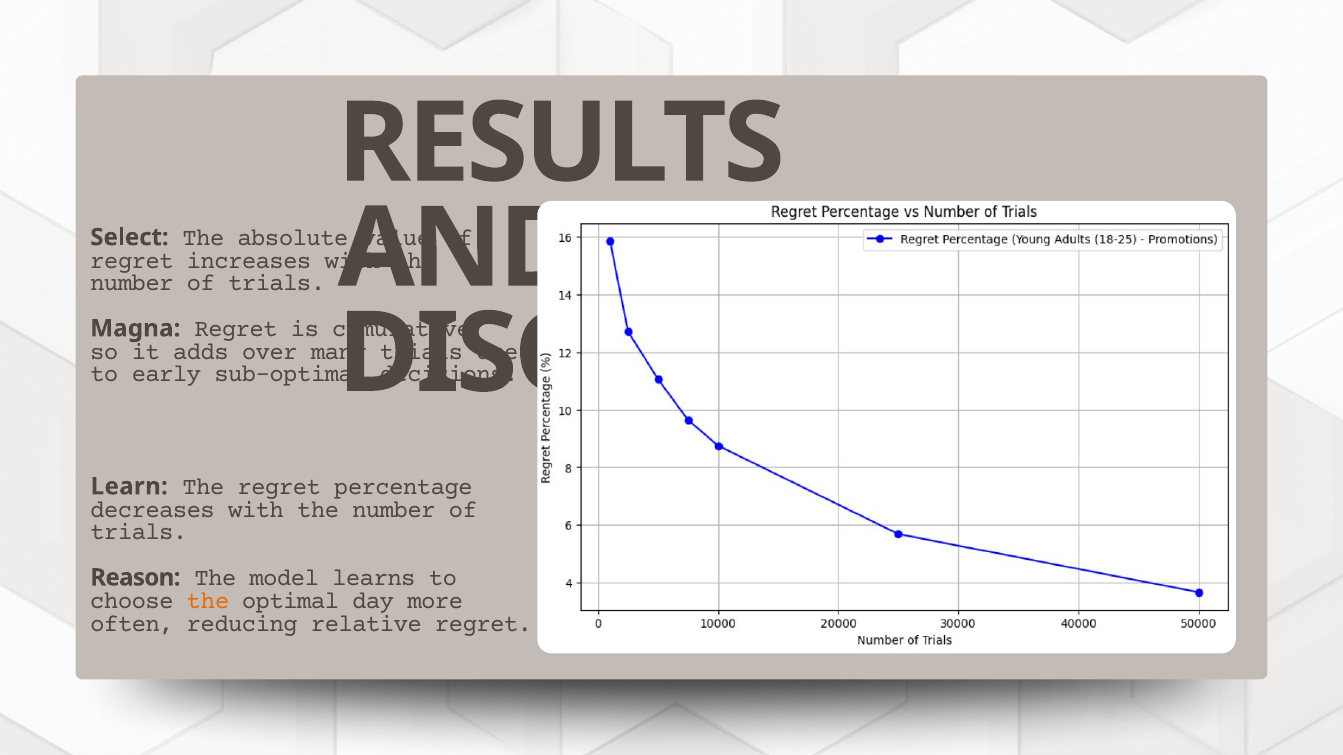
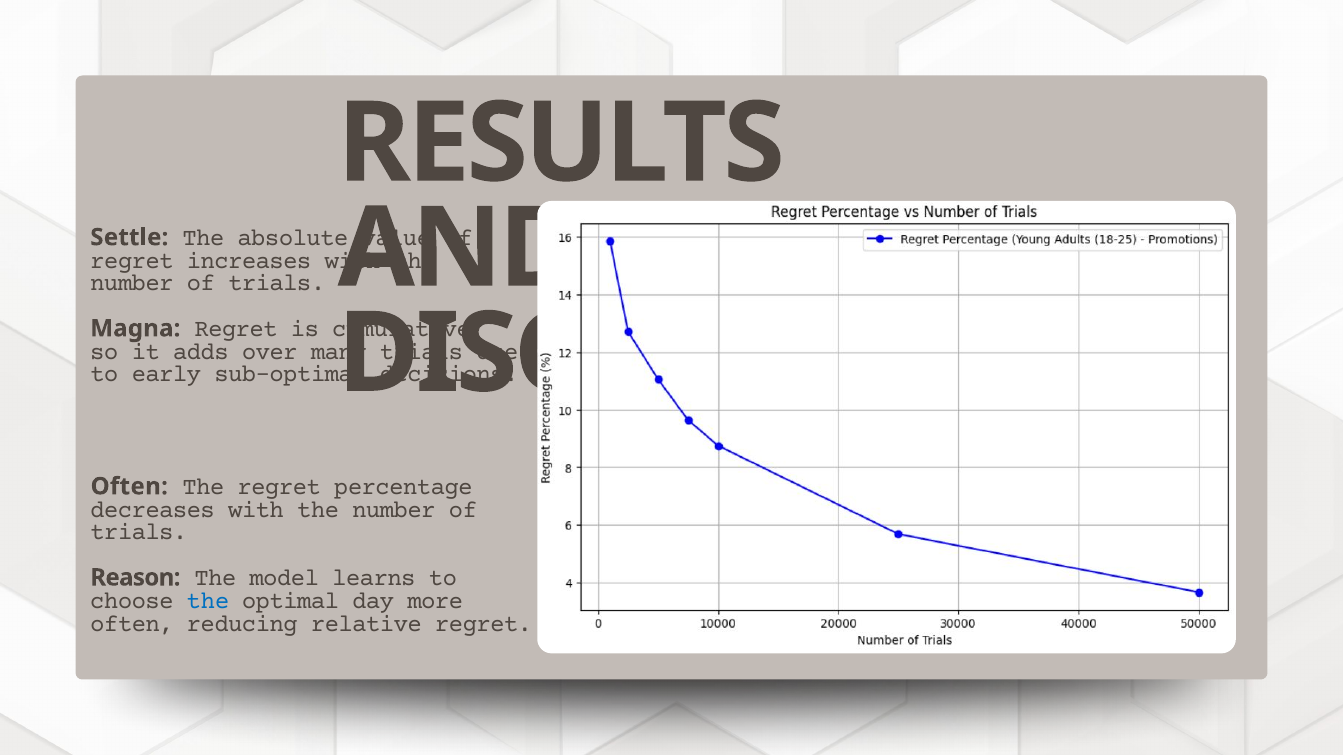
Select: Select -> Settle (129, 237)
Learn: Learn -> Often (129, 487)
the colour: orange -> blue (208, 601)
